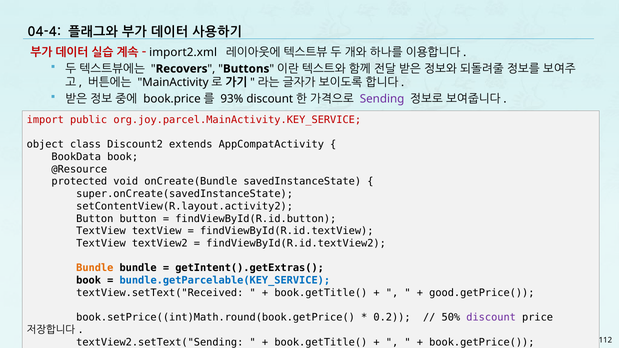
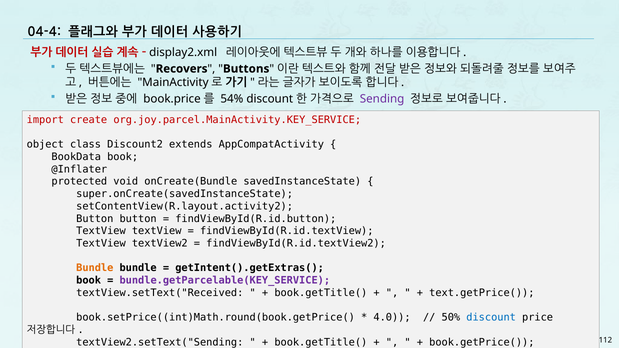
import2.xml: import2.xml -> display2.xml (183, 53)
93%: 93% -> 54% (232, 99)
public: public -> create (89, 120)
@Resource: @Resource -> @Inflater (79, 169)
bundle.getParcelable(KEY_SERVICE colour: blue -> purple (225, 281)
good.getPrice(: good.getPrice( -> text.getPrice( (482, 293)
0.2: 0.2 -> 4.0 (392, 318)
discount colour: purple -> blue (491, 318)
